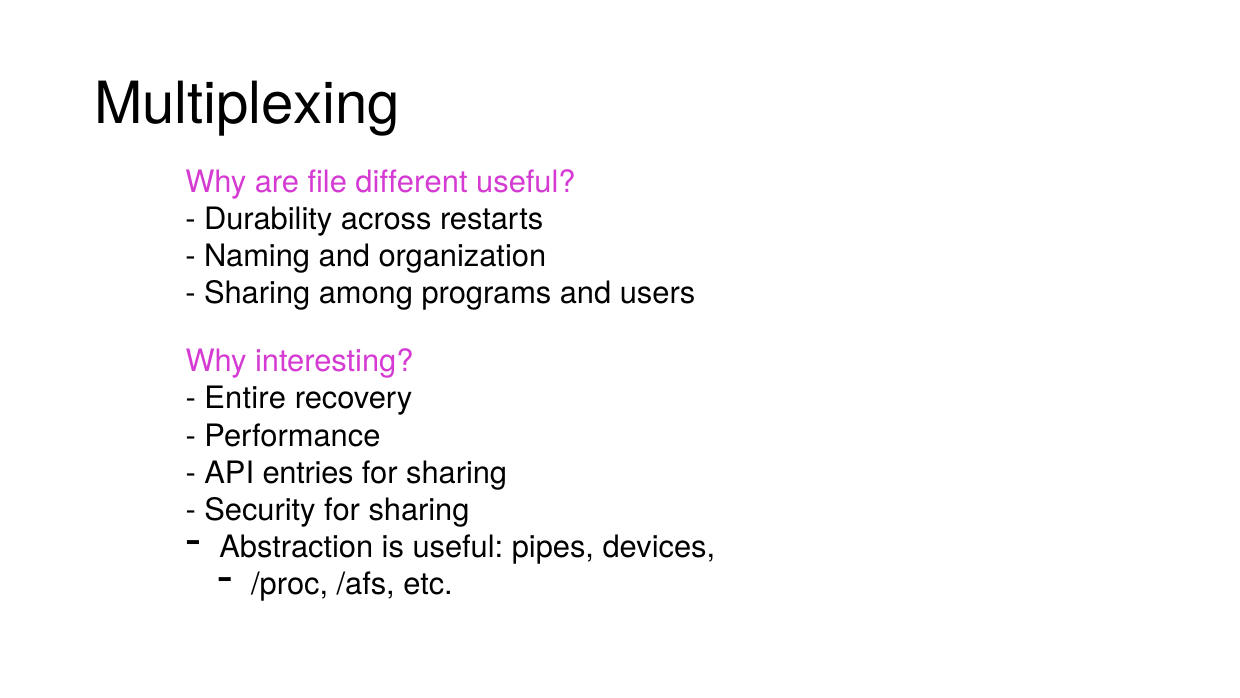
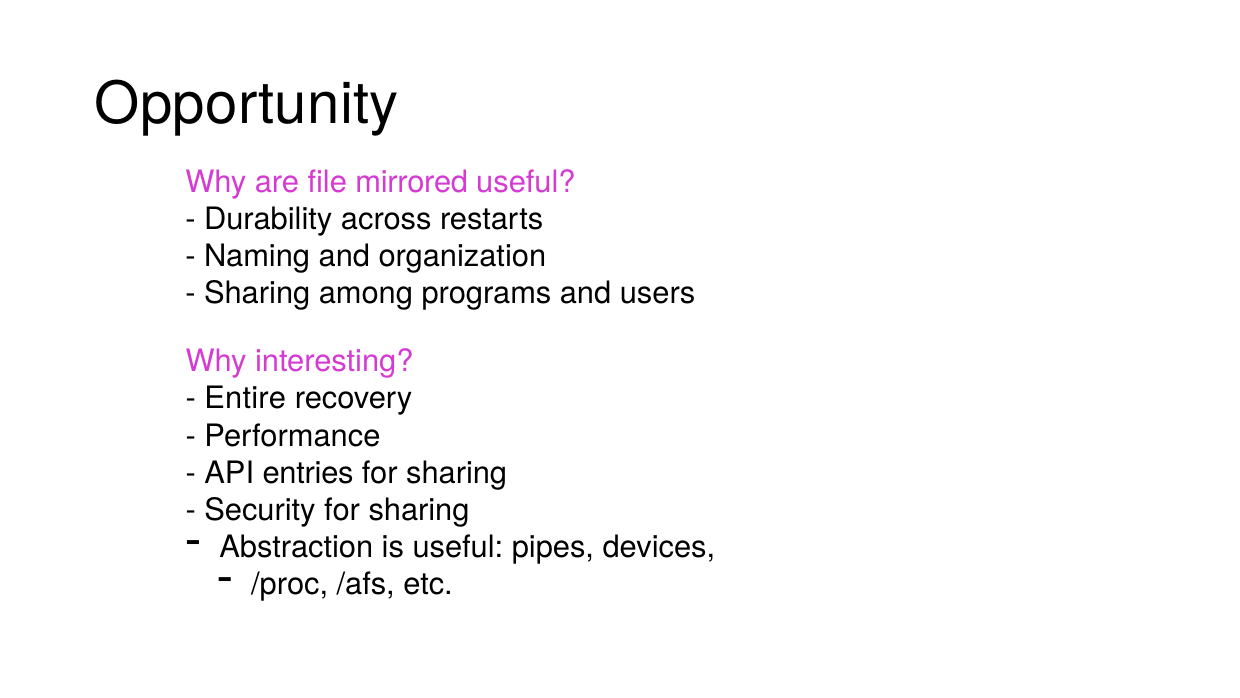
Multiplexing: Multiplexing -> Opportunity (247, 104)
different: different -> mirrored (412, 182)
